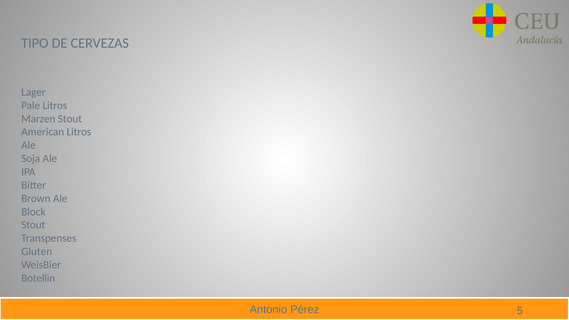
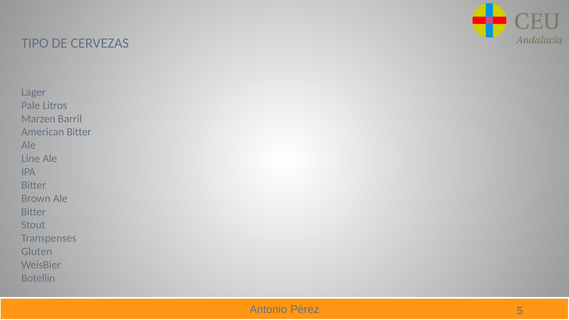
Marzen Stout: Stout -> Barril (70, 119)
American Litros: Litros -> Bitter (79, 132)
Soja: Soja -> Line (31, 159)
Block: Block -> Bitter (33, 212)
